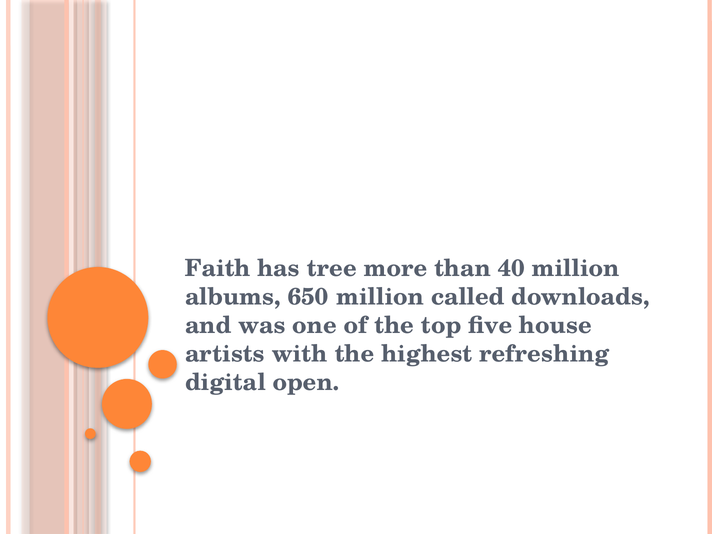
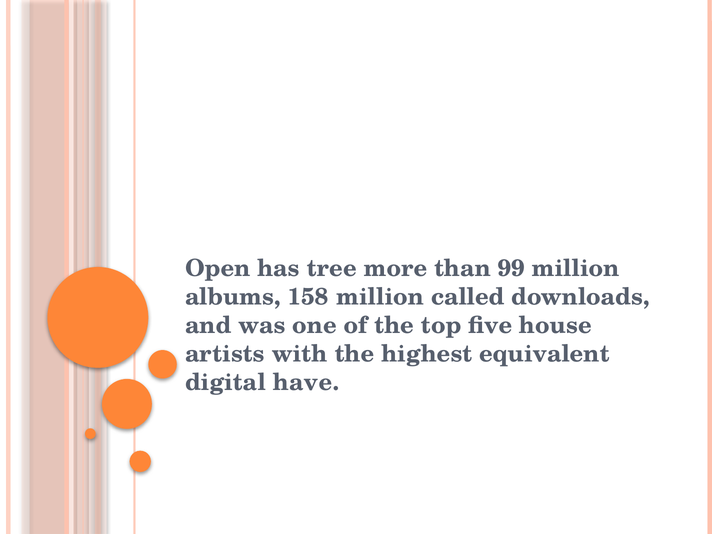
Faith: Faith -> Open (218, 269)
40: 40 -> 99 (511, 269)
650: 650 -> 158 (308, 297)
refreshing: refreshing -> equivalent (544, 354)
open: open -> have (306, 383)
